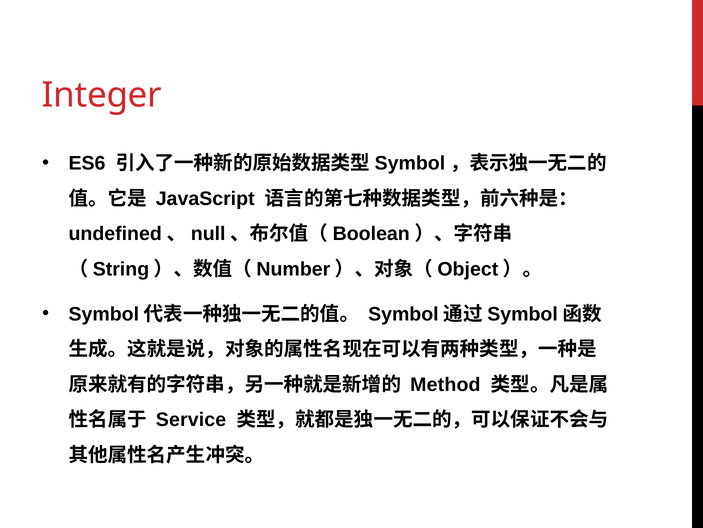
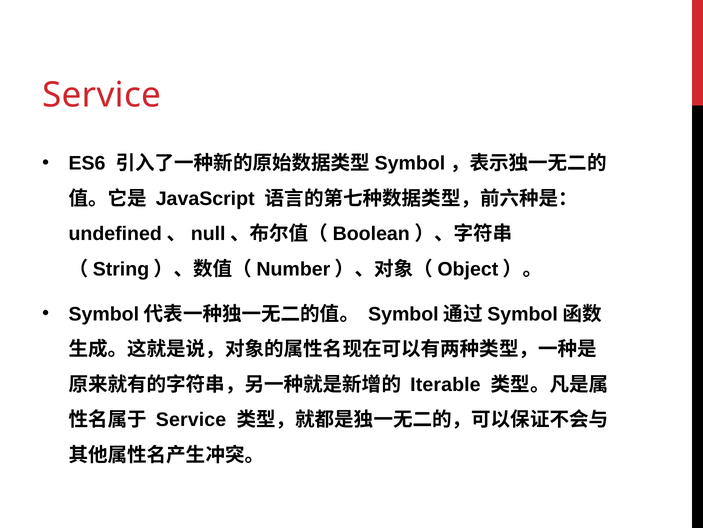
Integer: Integer -> Service (102, 95)
Method: Method -> Iterable (445, 384)
